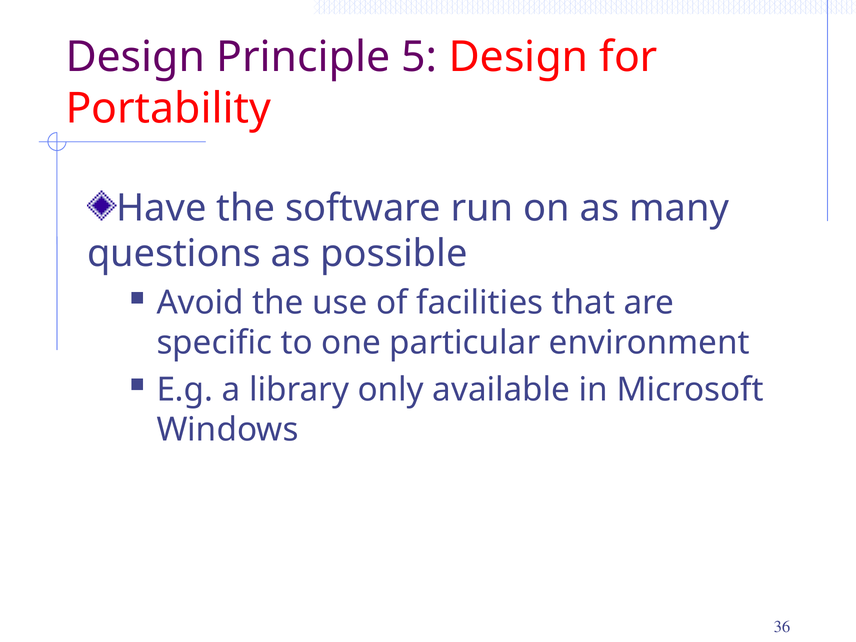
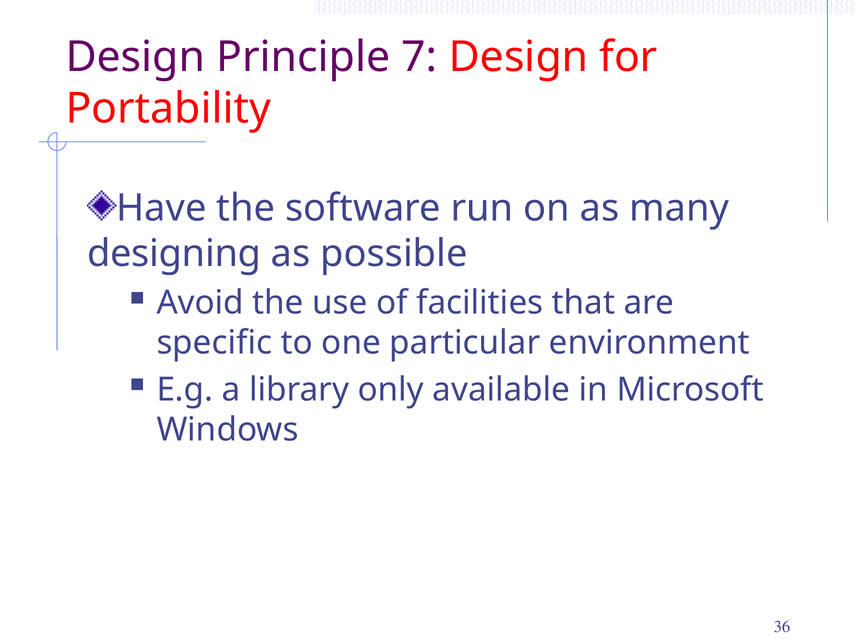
5: 5 -> 7 (419, 57)
questions: questions -> designing (174, 254)
